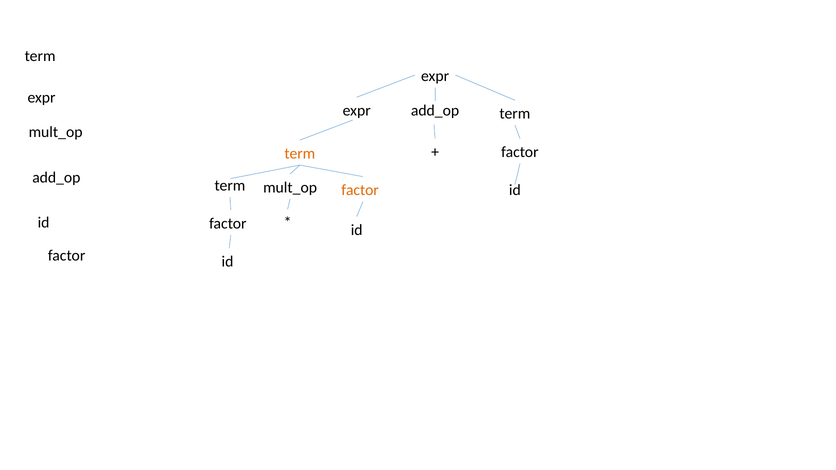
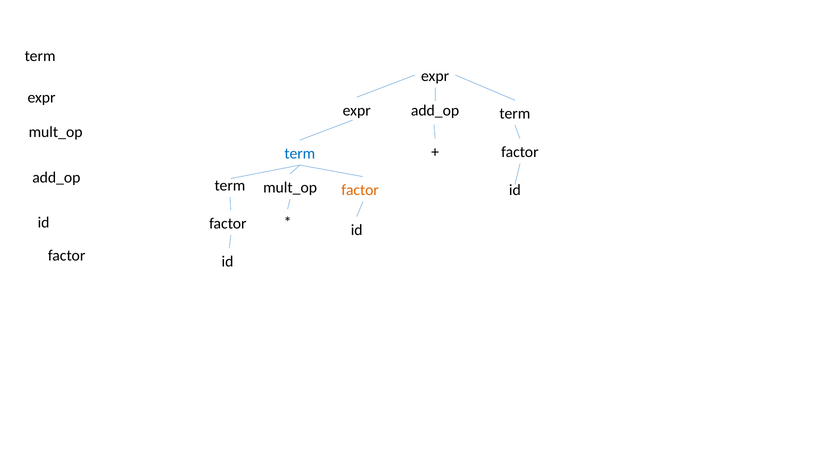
term colour: orange -> blue (300, 154)
